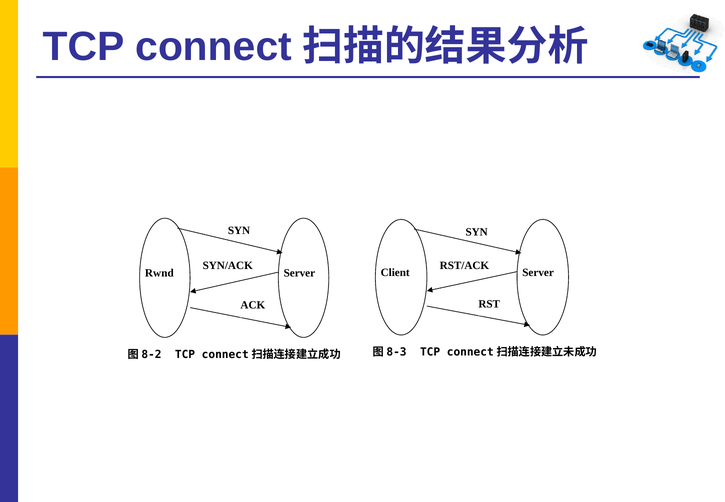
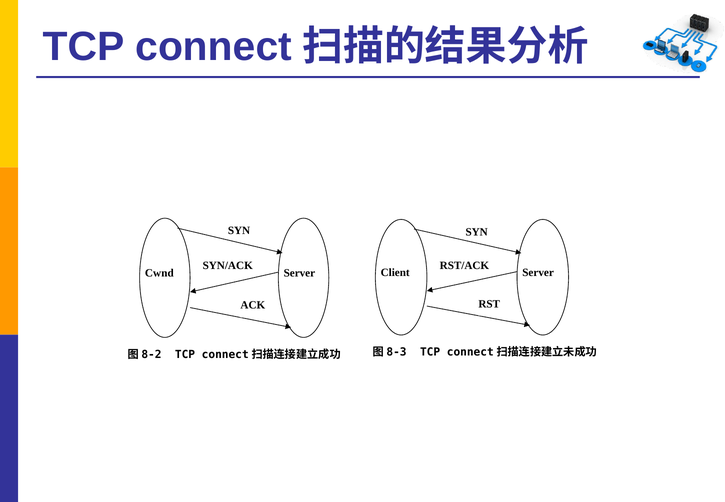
Rwnd: Rwnd -> Cwnd (159, 273)
